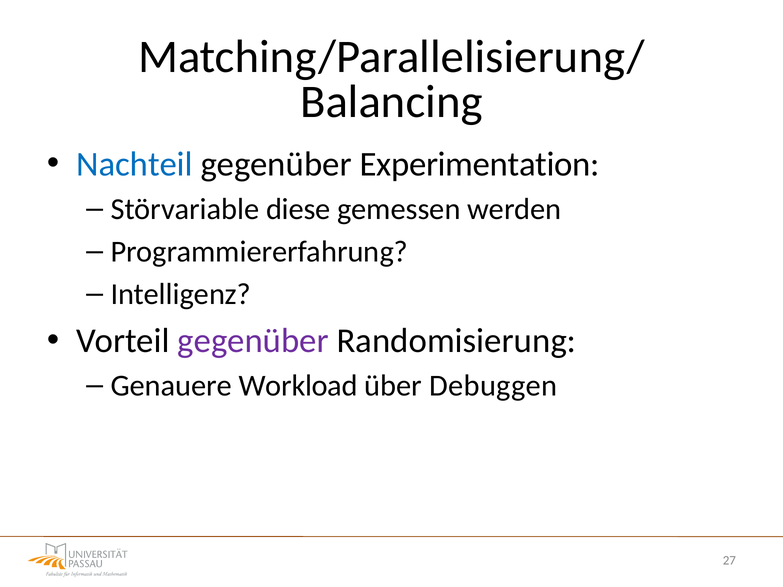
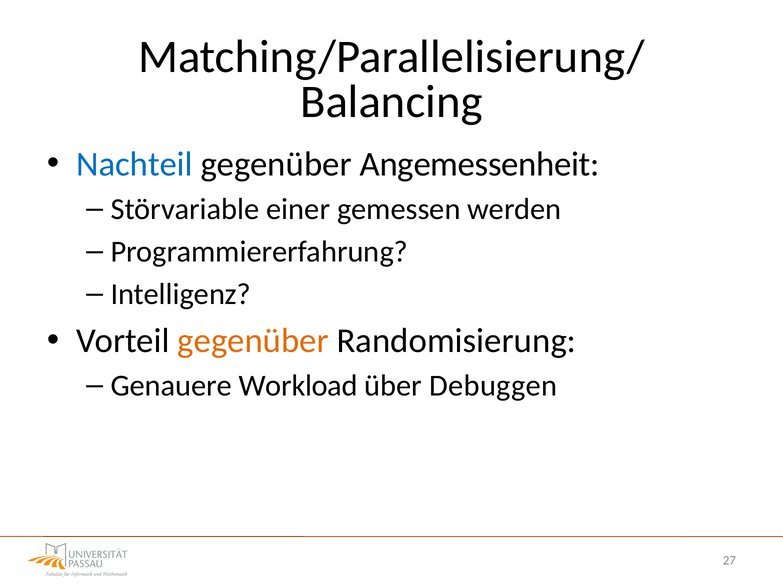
Experimentation: Experimentation -> Angemessenheit (480, 164)
diese: diese -> einer (298, 209)
gegenüber colour: purple -> orange (253, 341)
